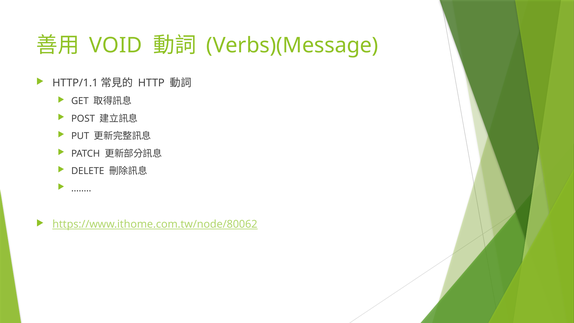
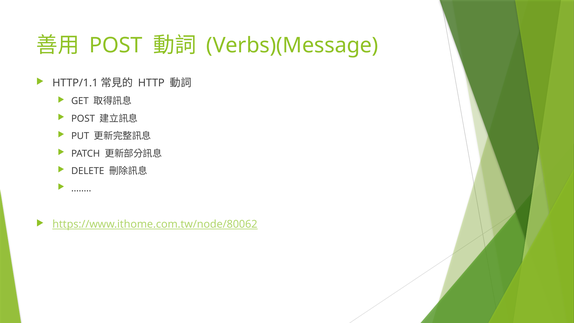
VOID: VOID -> POST (116, 45)
